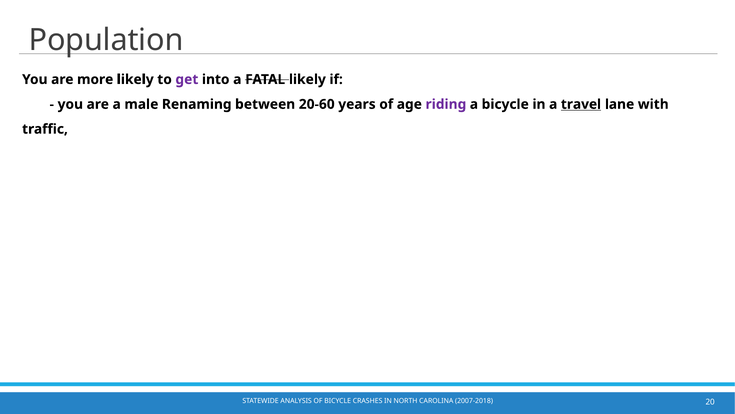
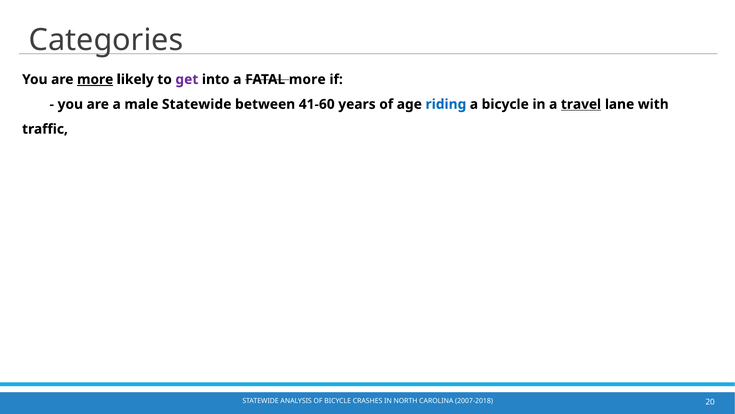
Population: Population -> Categories (106, 40)
more underline: none -> present (95, 79)
FATAL likely: likely -> more (307, 79)
male Renaming: Renaming -> Statewide (197, 104)
20-60: 20-60 -> 41-60 (317, 104)
riding colour: purple -> blue (446, 104)
